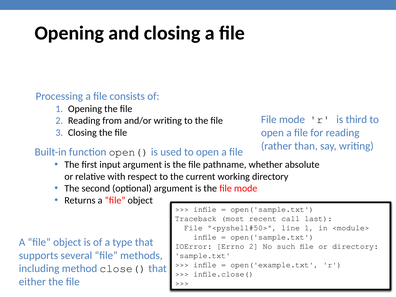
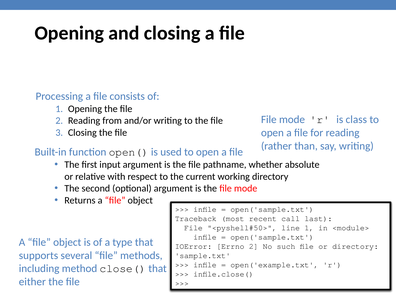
third: third -> class (356, 120)
